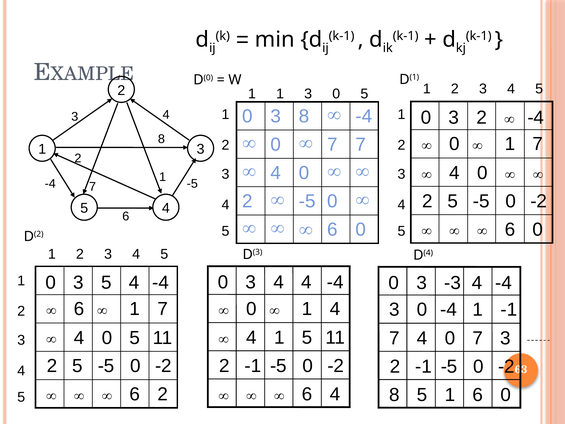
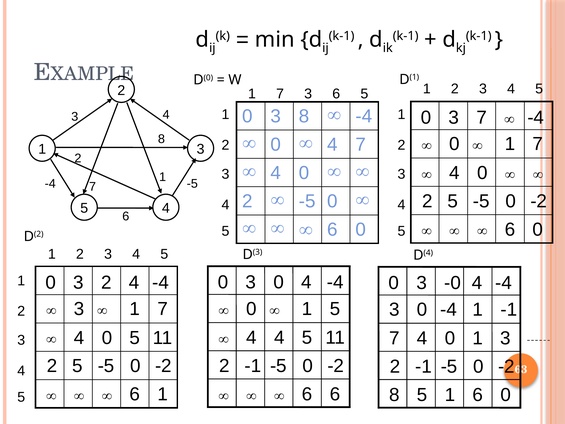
1: 1 -> 7 (280, 94)
3 0: 0 -> 6 (336, 94)
3 2: 2 -> 7 (482, 118)
7: 7 -> 4 (332, 145)
4: 4 -> 0 (279, 282)
0 3 5: 5 -> 2 (106, 282)
-3: -3 -> -0 (453, 283)
4: 4 -> 5 (335, 309)
6: 6 -> 3 (79, 309)
4 0 7: 7 -> 1 (478, 338)
1: 1 -> 4 (279, 338)
6 4: 4 -> 6 (335, 394)
2: 2 -> 1 (163, 394)
